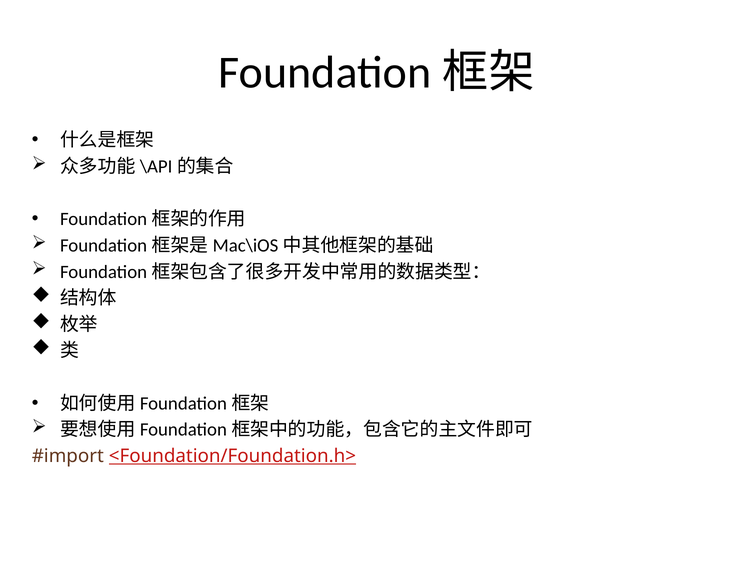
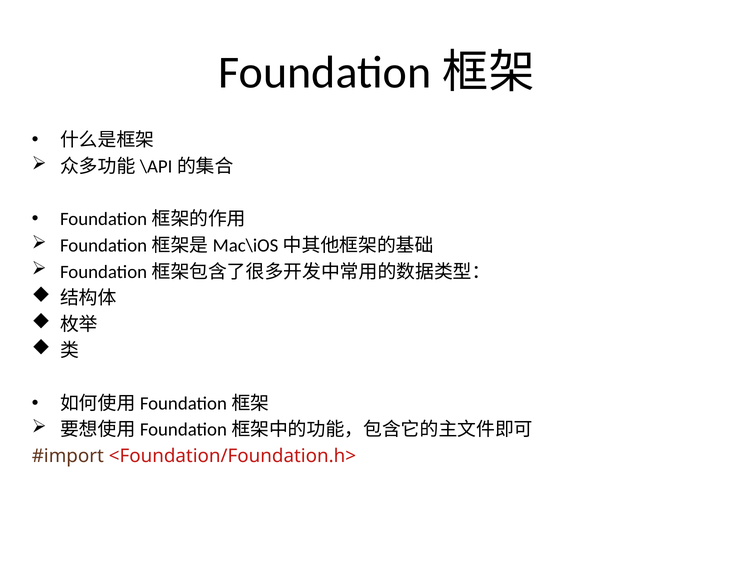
<Foundation/Foundation.h> underline: present -> none (232, 457)
